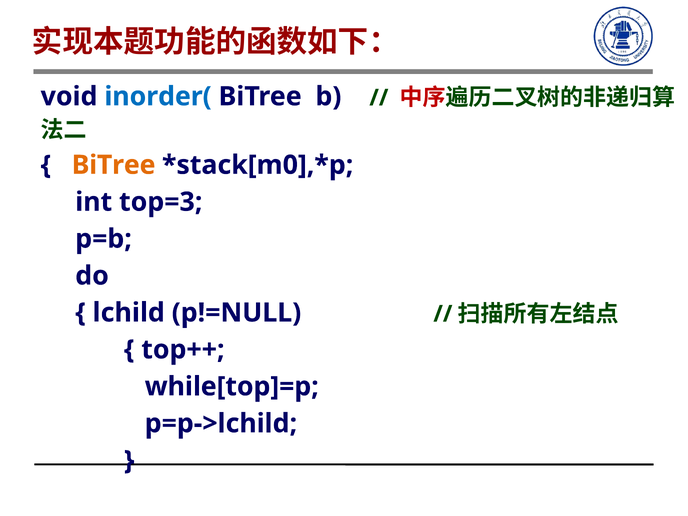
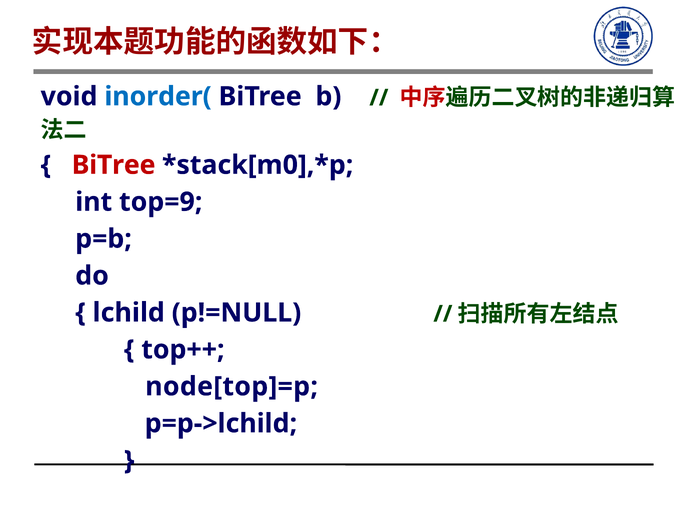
BiTree colour: orange -> red (114, 165)
top=3: top=3 -> top=9 (161, 202)
while[top]=p: while[top]=p -> node[top]=p (232, 387)
